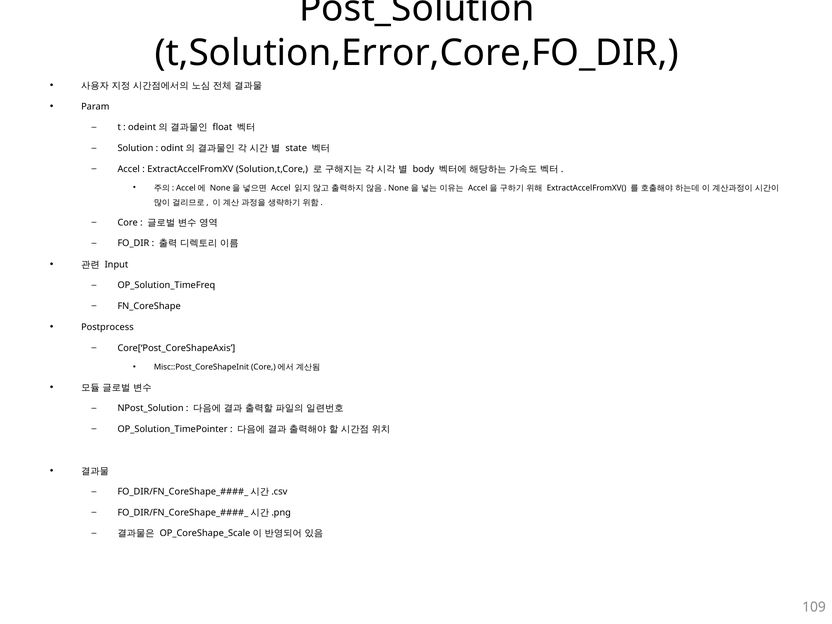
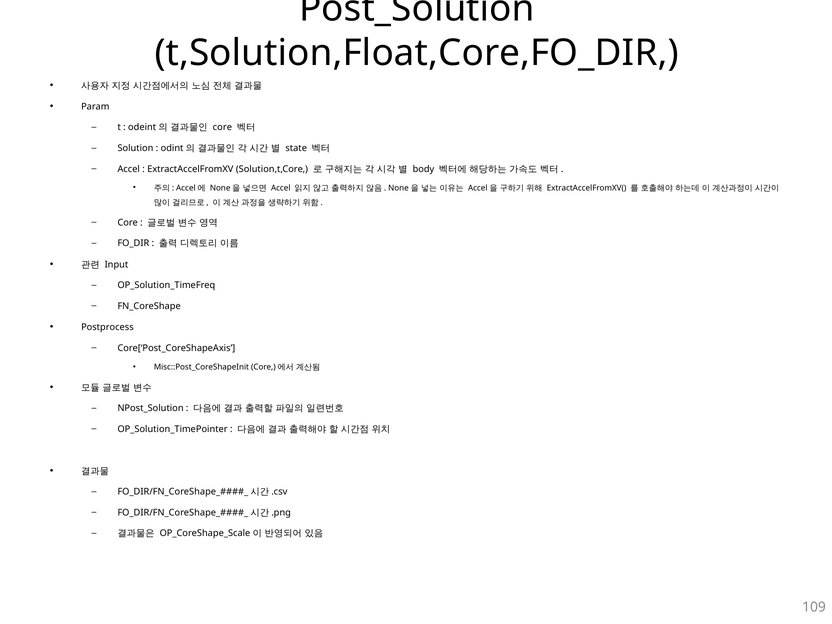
t,Solution,Error,Core,FO_DIR: t,Solution,Error,Core,FO_DIR -> t,Solution,Float,Core,FO_DIR (417, 53)
float: float -> core (222, 127)
